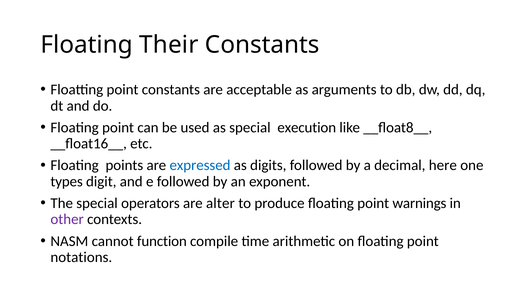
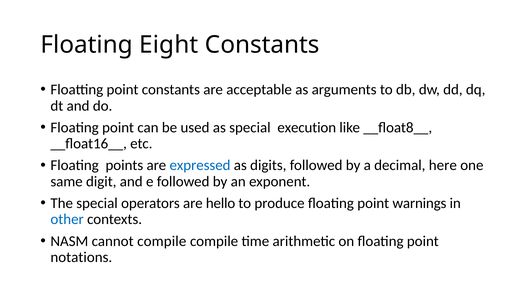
Their: Their -> Eight (169, 45)
types: types -> same (67, 181)
alter: alter -> hello (221, 203)
other colour: purple -> blue (67, 219)
cannot function: function -> compile (162, 241)
